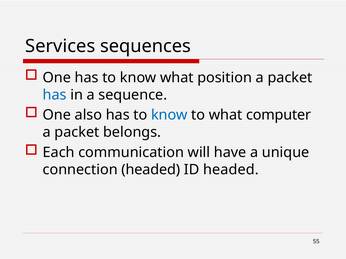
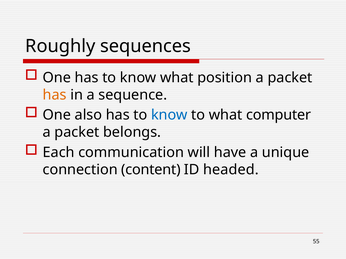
Services: Services -> Roughly (60, 46)
has colour: blue -> orange (55, 95)
connection headed: headed -> content (151, 170)
